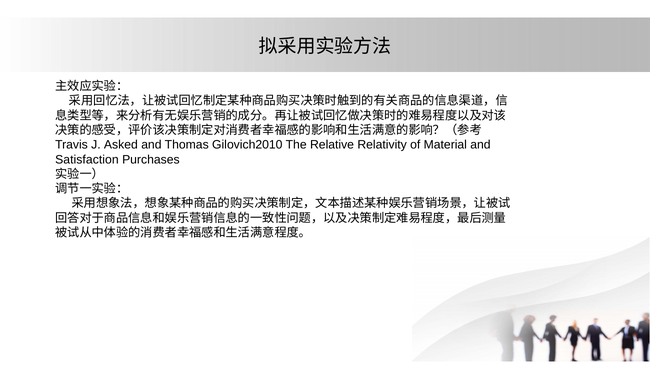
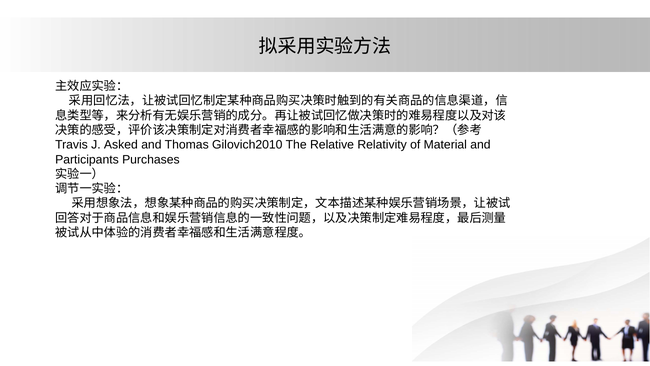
Satisfaction: Satisfaction -> Participants (87, 159)
